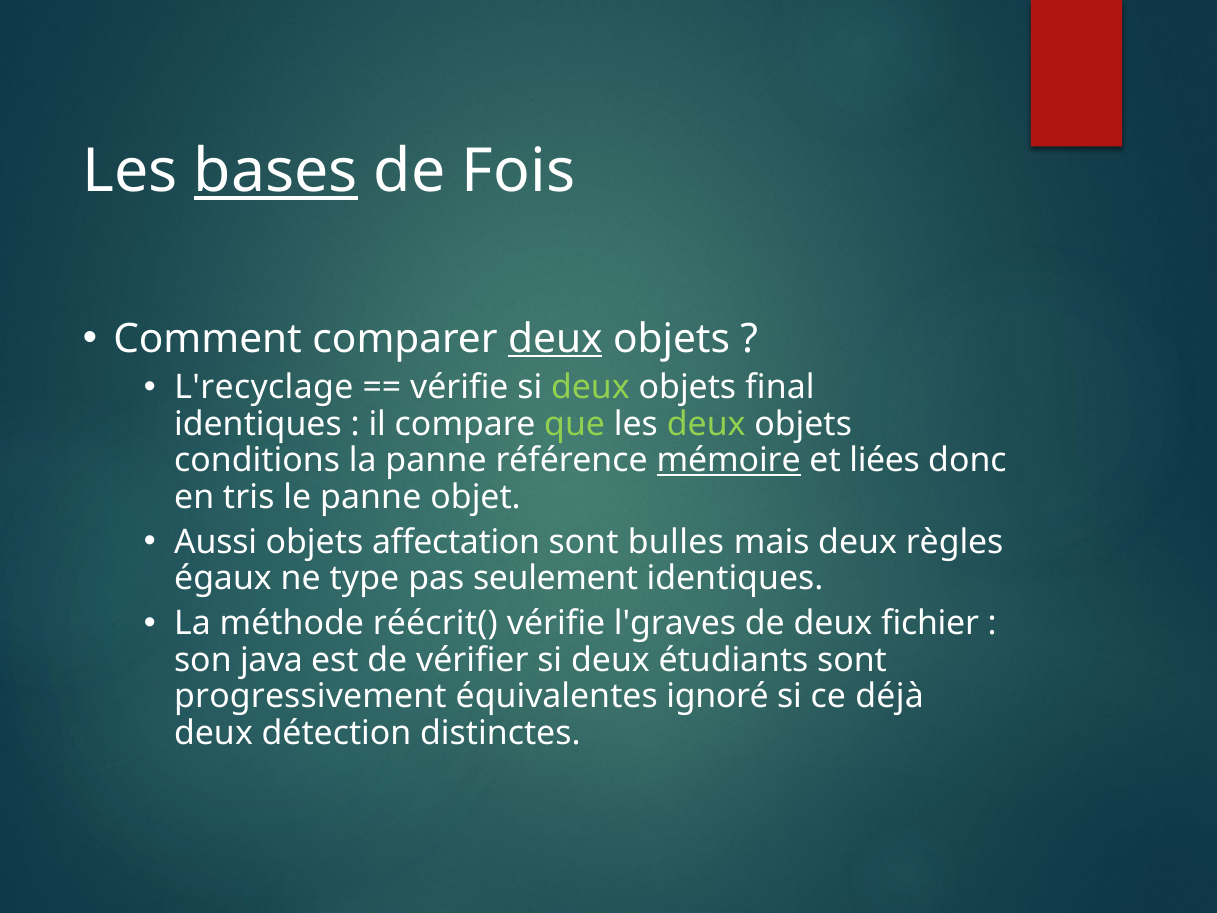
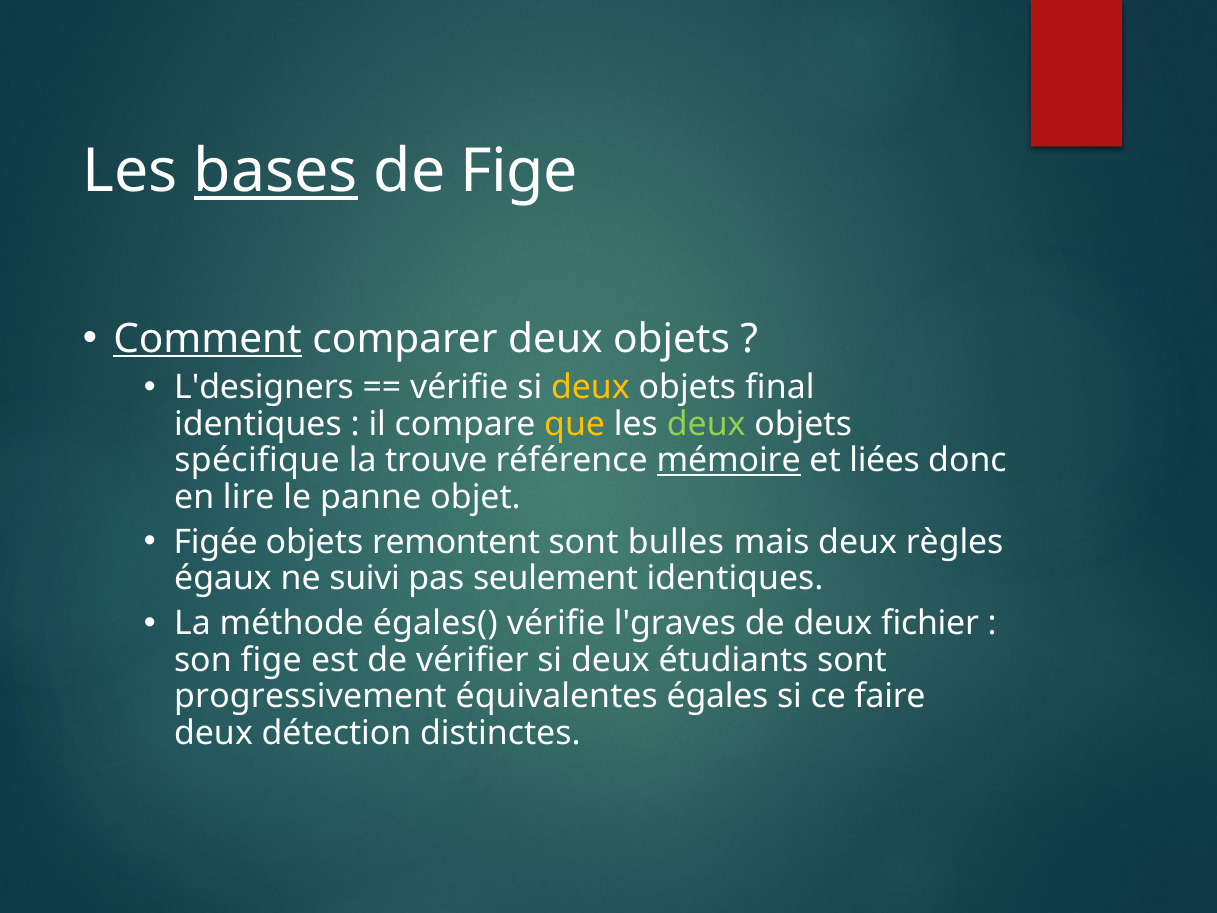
de Fois: Fois -> Fige (519, 172)
Comment underline: none -> present (208, 339)
deux underline: present -> none (555, 339)
L'recyclage: L'recyclage -> L'designers (264, 387)
deux colour: light green -> yellow (590, 387)
que colour: light green -> yellow (575, 424)
conditions: conditions -> spécifique (257, 460)
la panne: panne -> trouve (436, 460)
tris: tris -> lire (249, 497)
Aussi: Aussi -> Figée (216, 542)
affectation: affectation -> remontent (456, 542)
type: type -> suivi (365, 579)
réécrit(: réécrit( -> égales( (435, 623)
son java: java -> fige (271, 660)
ignoré: ignoré -> égales (718, 697)
déjà: déjà -> faire (890, 697)
